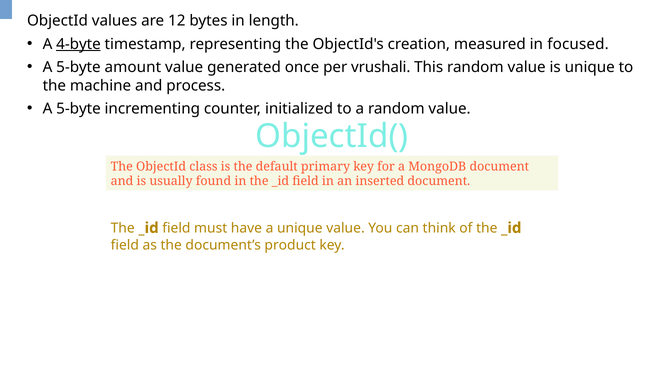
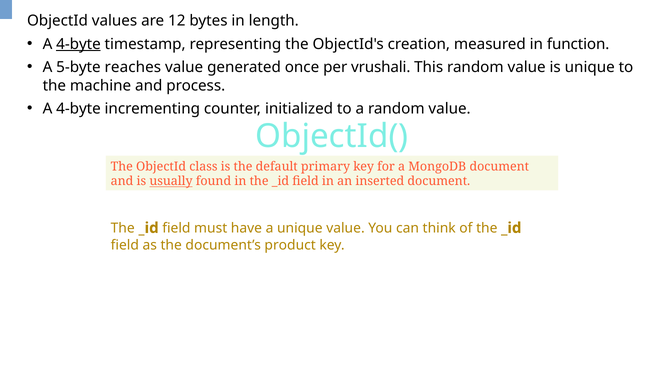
focused: focused -> function (578, 44)
amount: amount -> reaches (133, 67)
5-byte: 5-byte -> 4-byte (78, 109)
usually underline: none -> present (171, 182)
